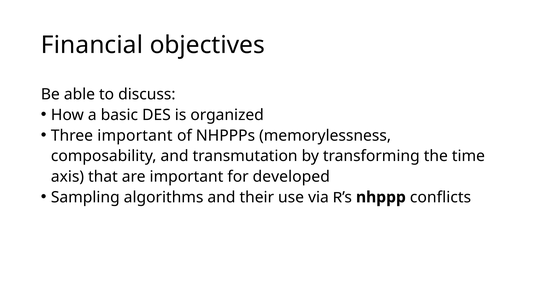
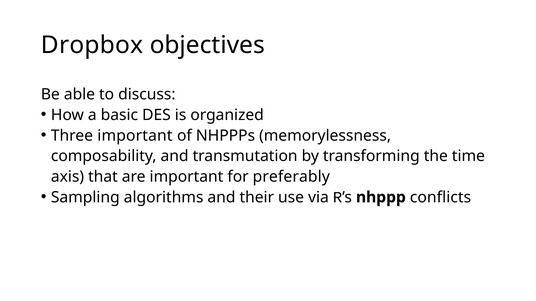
Financial: Financial -> Dropbox (92, 45)
developed: developed -> preferably (291, 177)
